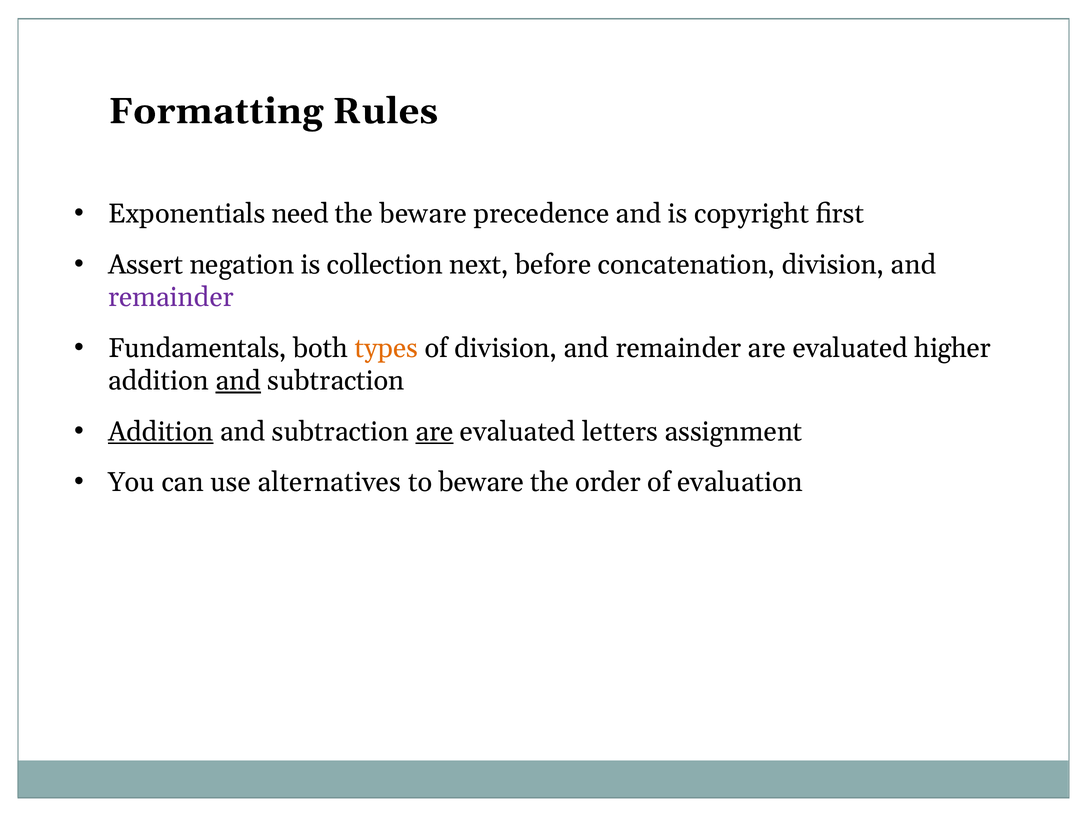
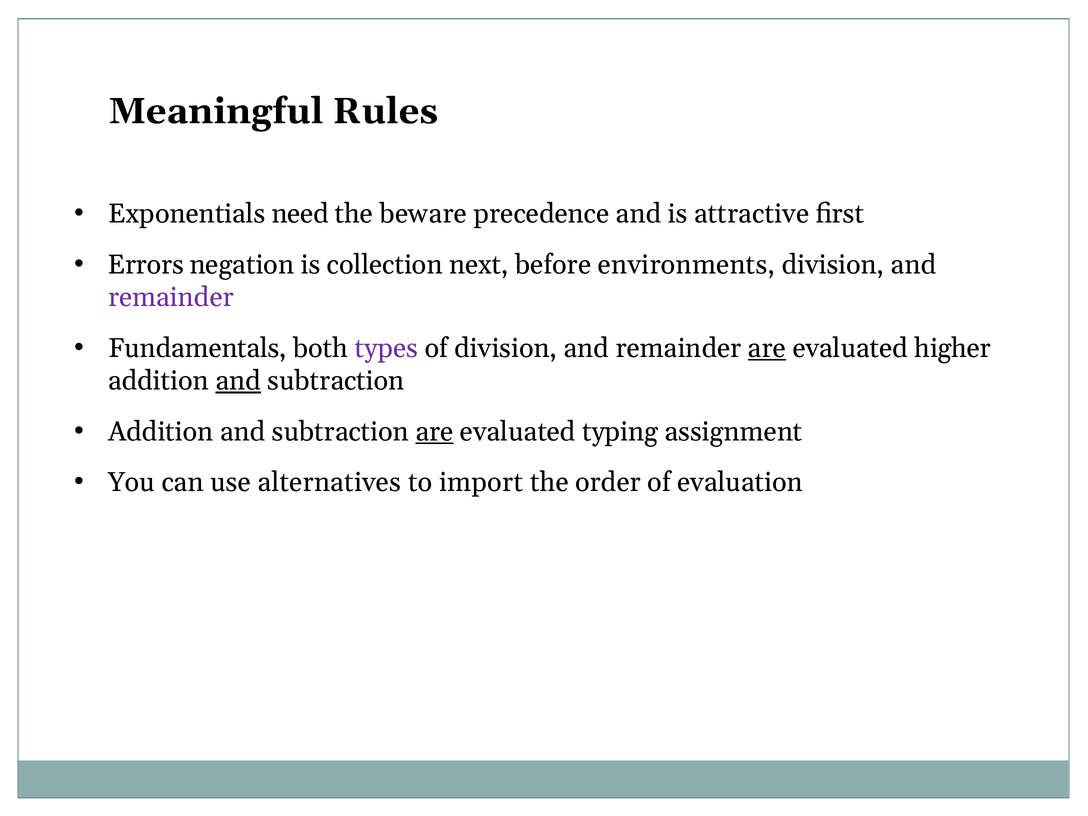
Formatting: Formatting -> Meaningful (216, 111)
copyright: copyright -> attractive (752, 214)
Assert: Assert -> Errors (146, 265)
concatenation: concatenation -> environments (686, 265)
types colour: orange -> purple (386, 348)
are underline: none -> present (767, 348)
Addition underline: present -> none (161, 432)
letters: letters -> typing (620, 432)
to beware: beware -> import (481, 482)
